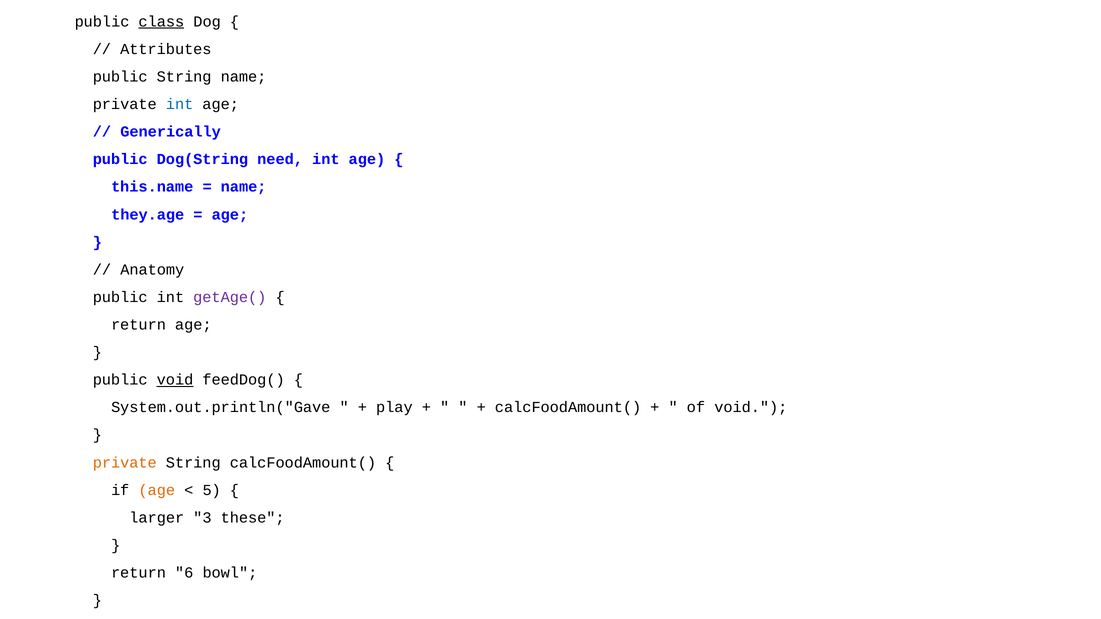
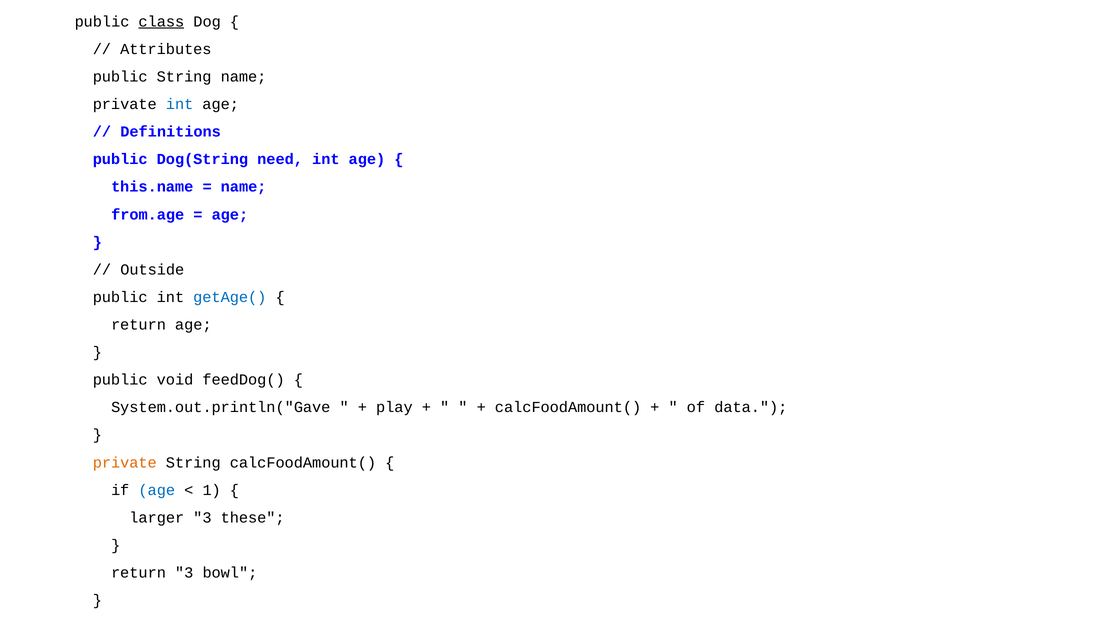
Generically: Generically -> Definitions (171, 132)
they.age: they.age -> from.age (148, 215)
Anatomy: Anatomy -> Outside (152, 270)
getAge( colour: purple -> blue (230, 297)
void underline: present -> none (175, 380)
of void: void -> data (751, 408)
age colour: orange -> blue (157, 490)
5: 5 -> 1 (212, 490)
return 6: 6 -> 3 (184, 573)
